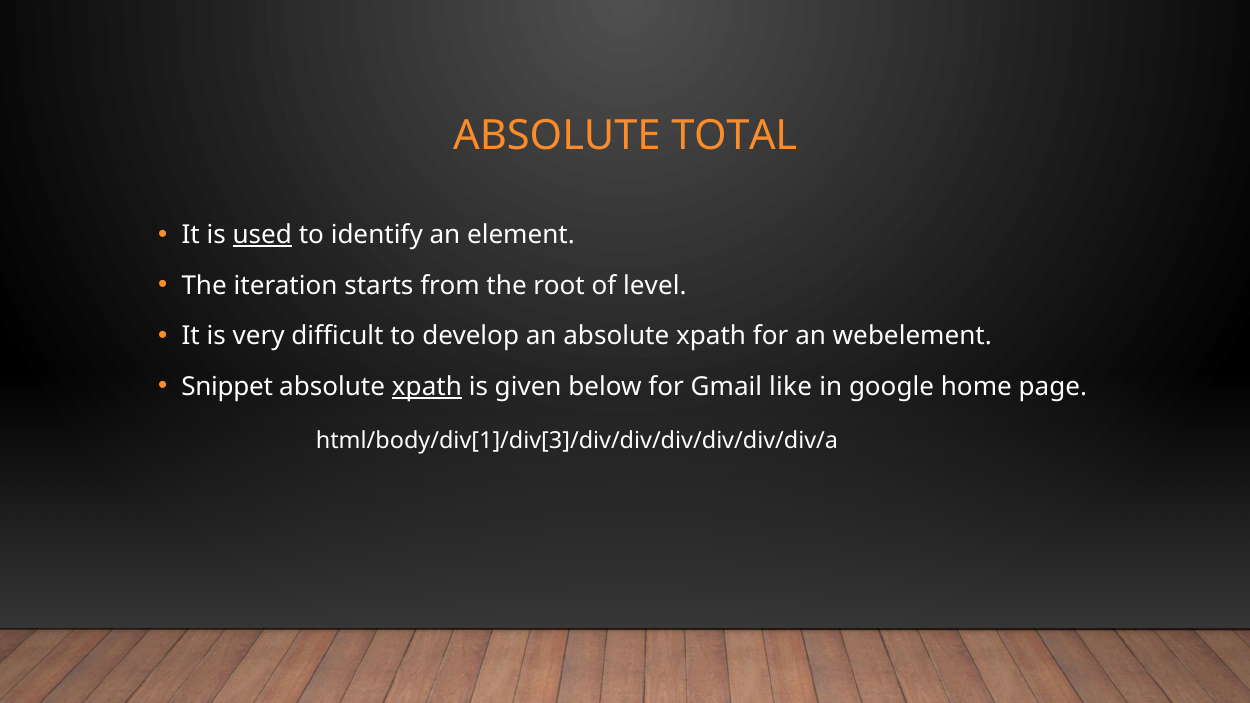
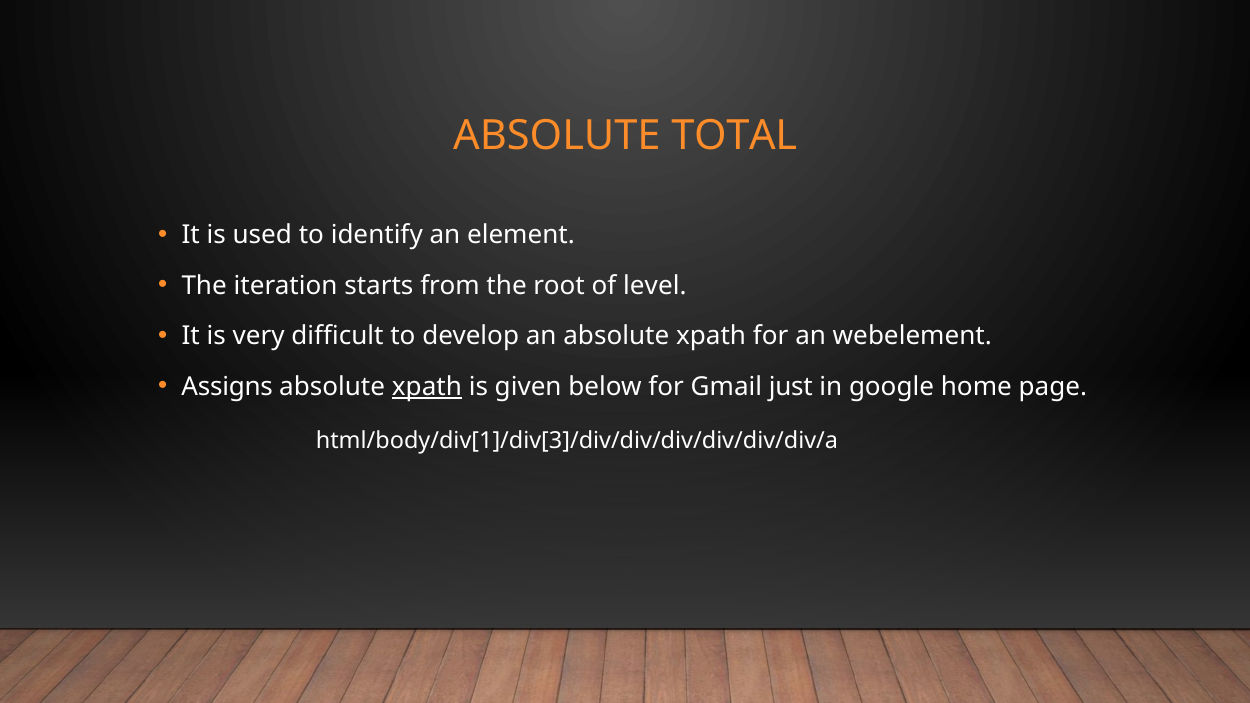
used underline: present -> none (262, 235)
Snippet: Snippet -> Assigns (227, 387)
like: like -> just (791, 387)
